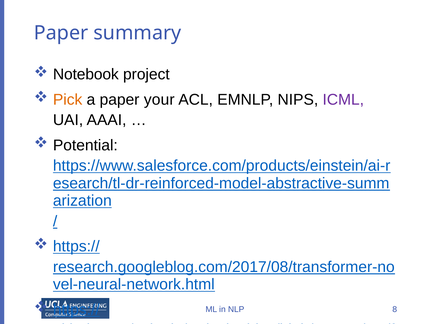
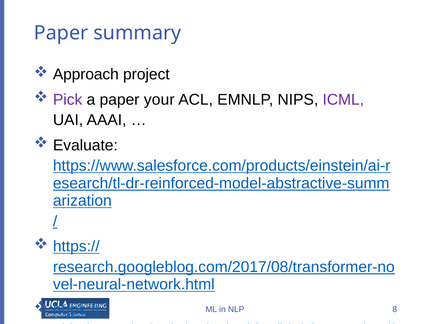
Notebook: Notebook -> Approach (86, 74)
Pick colour: orange -> purple (68, 99)
Potential: Potential -> Evaluate (85, 145)
